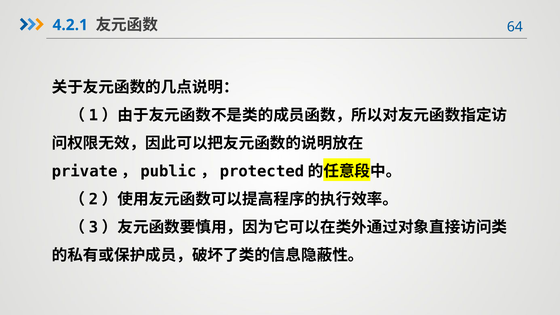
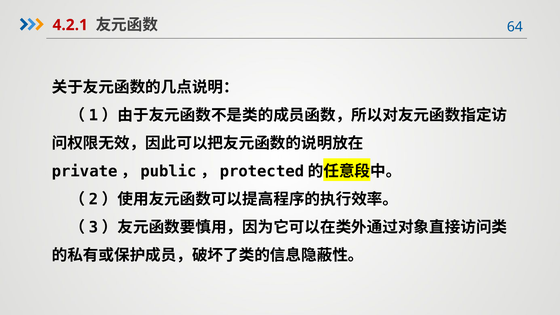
4.2.1 colour: blue -> red (70, 25)
